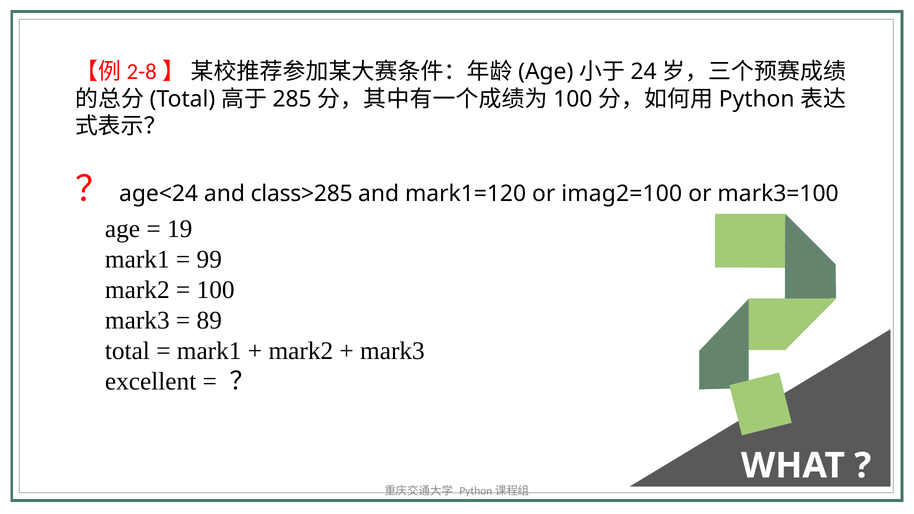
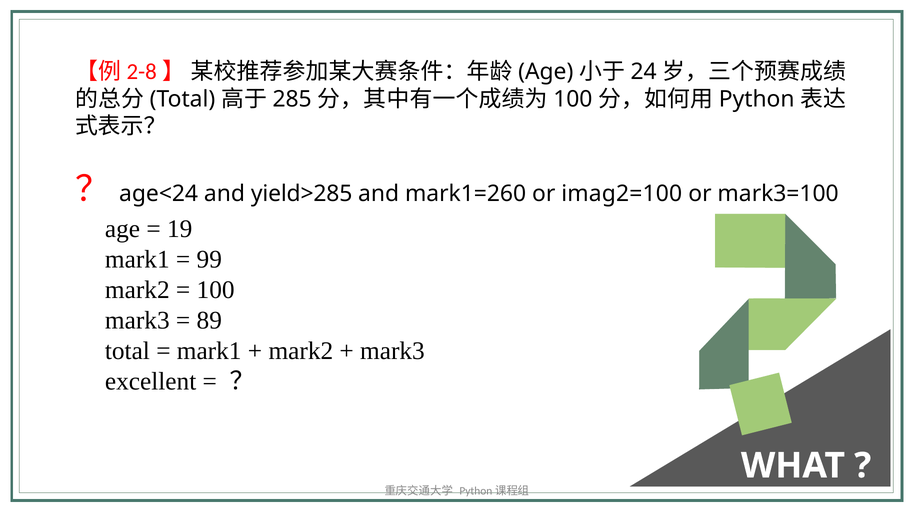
class>285: class>285 -> yield>285 (302, 194)
mark1=120: mark1=120 -> mark1=260 (466, 194)
